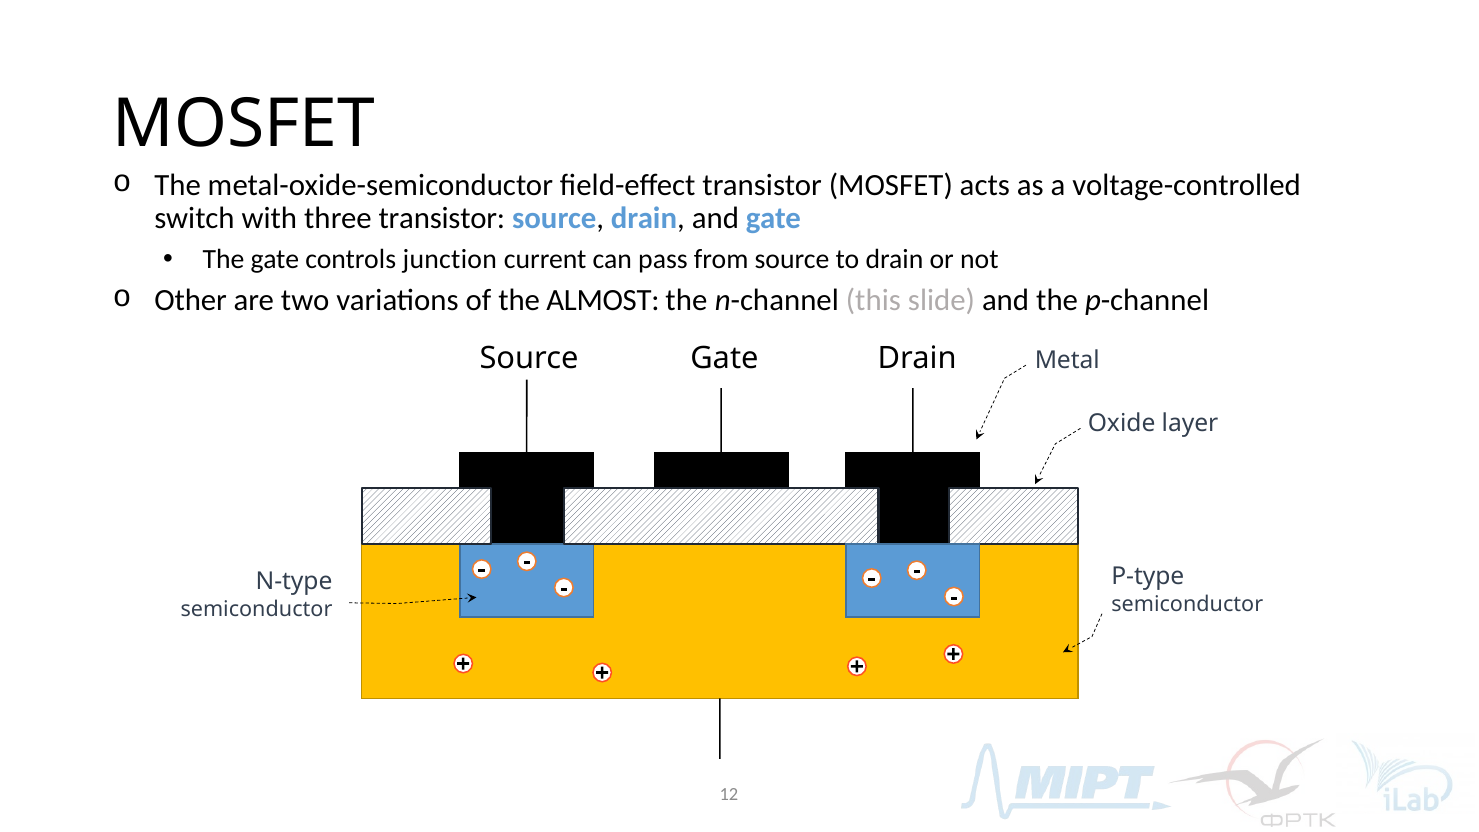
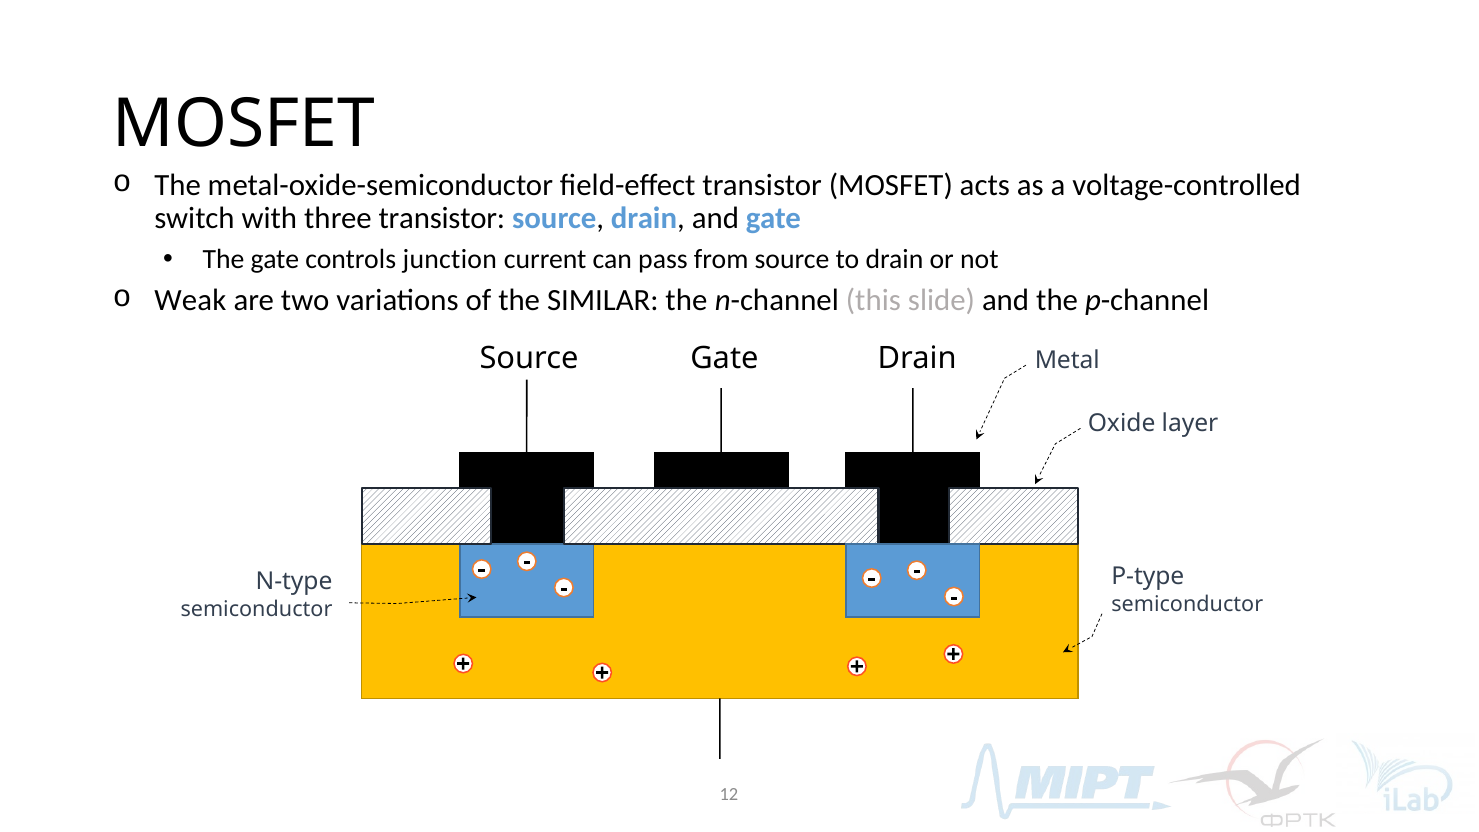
Other: Other -> Weak (190, 300)
ALMOST: ALMOST -> SIMILAR (603, 300)
